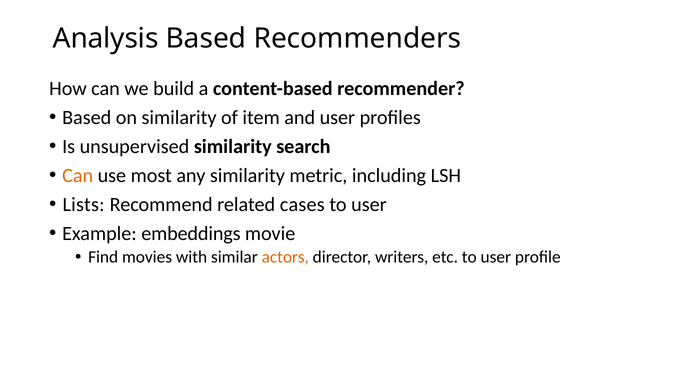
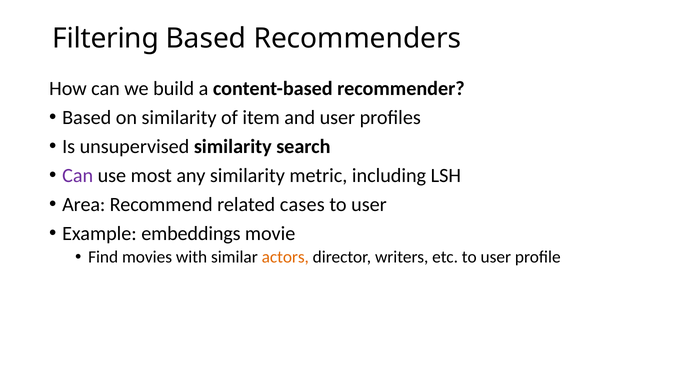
Analysis: Analysis -> Filtering (106, 38)
Can colour: orange -> purple (78, 176)
Lists: Lists -> Area (84, 205)
